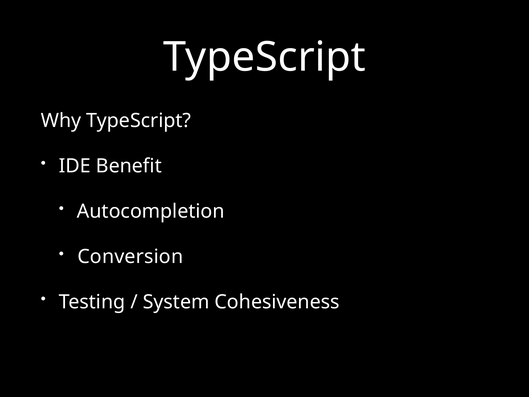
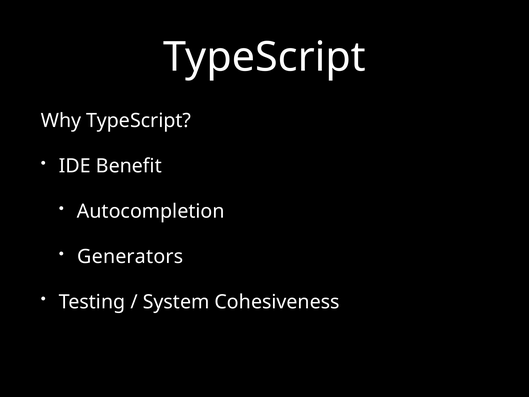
Conversion: Conversion -> Generators (130, 256)
